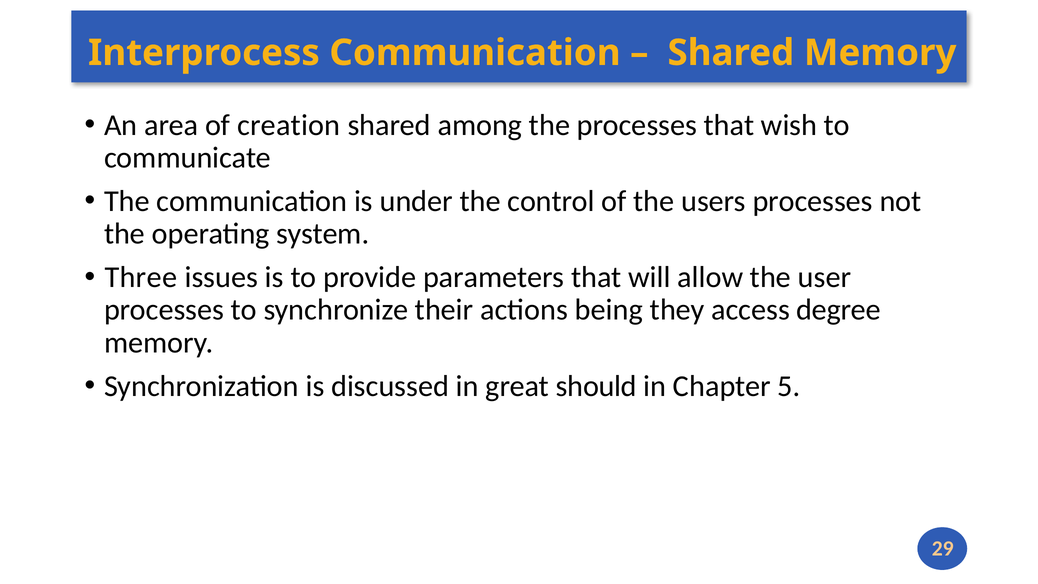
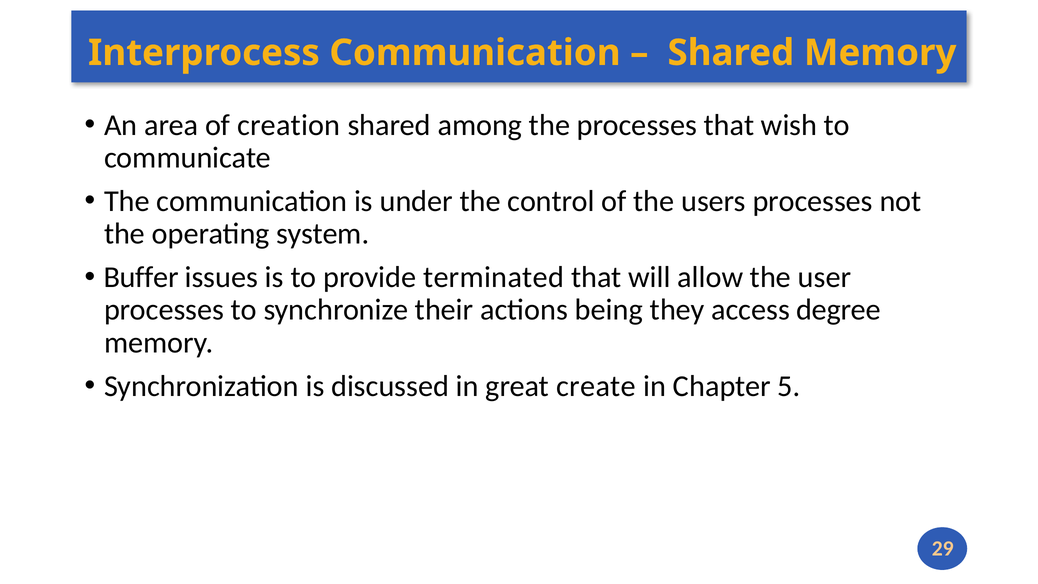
Three: Three -> Buffer (141, 277)
parameters: parameters -> terminated (494, 277)
should: should -> create (596, 386)
